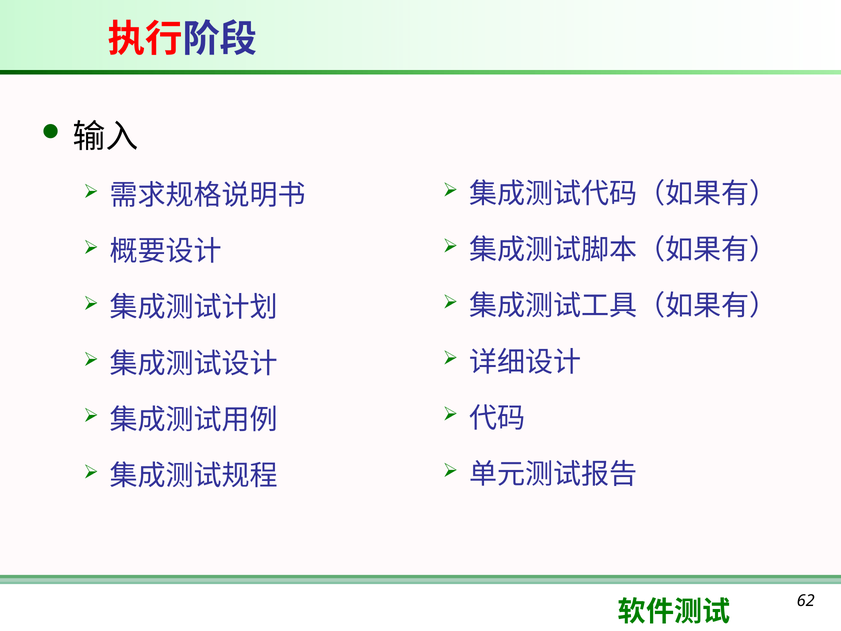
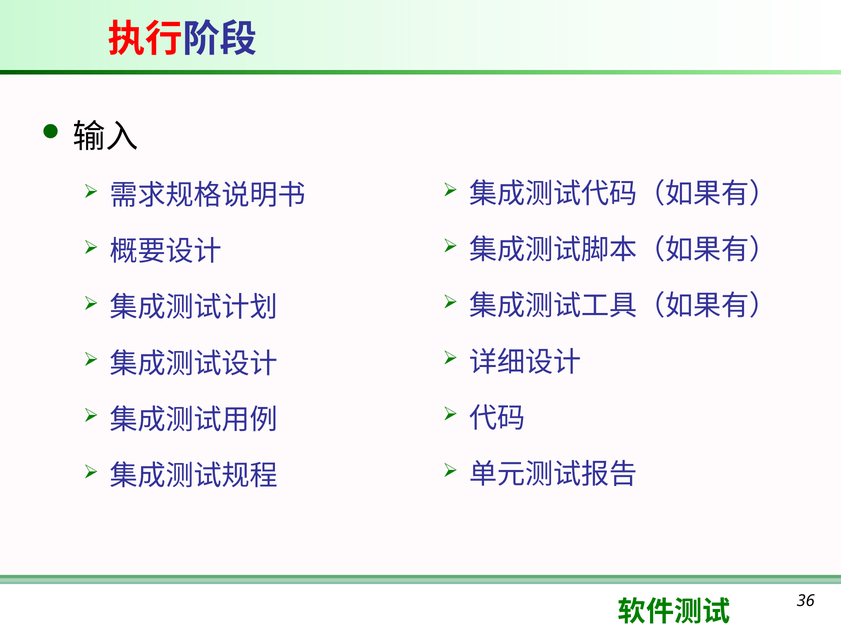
62: 62 -> 36 (806, 601)
